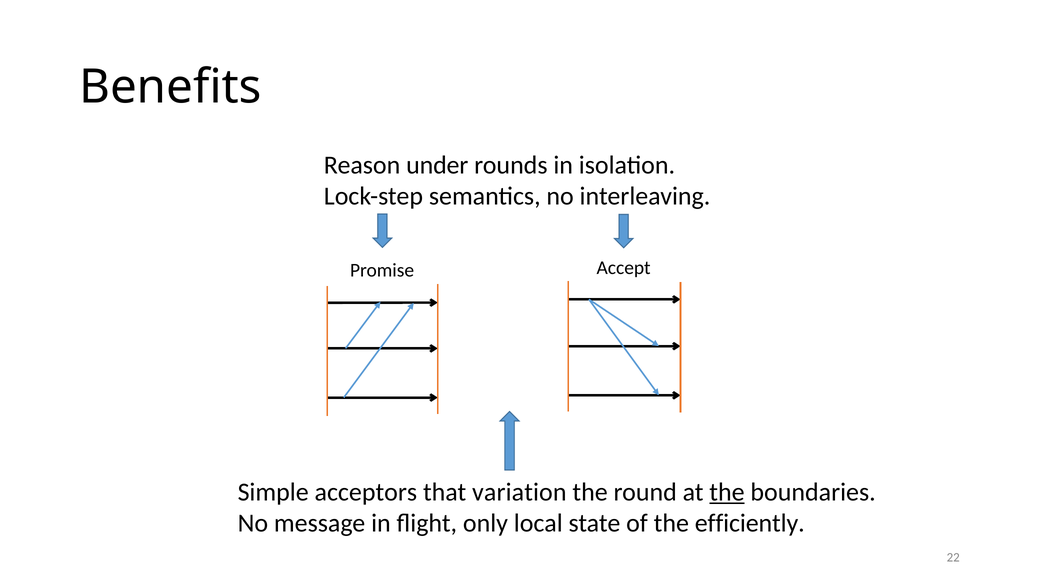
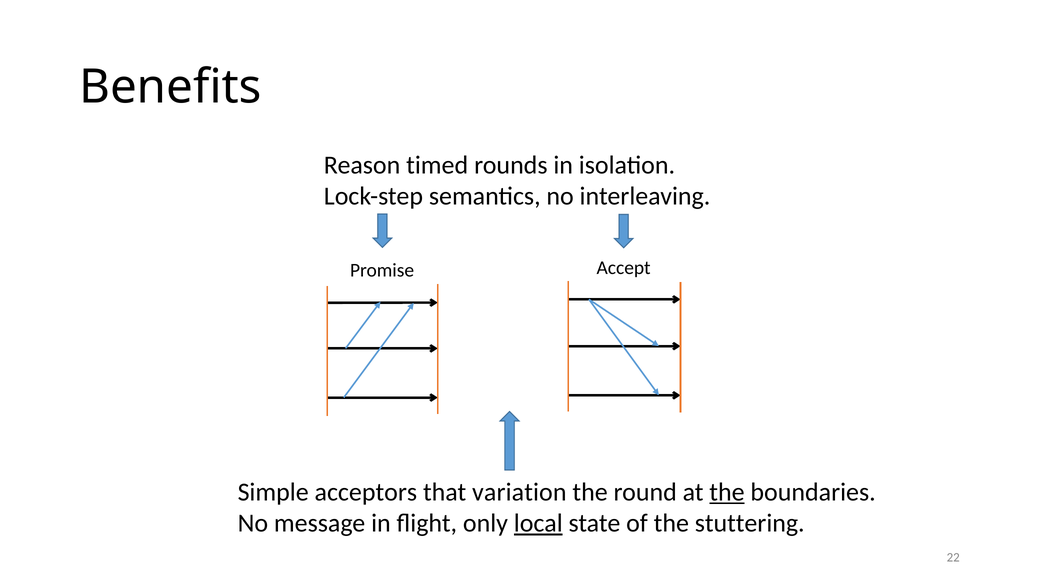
under: under -> timed (437, 165)
local underline: none -> present (538, 524)
efficiently: efficiently -> stuttering (750, 524)
